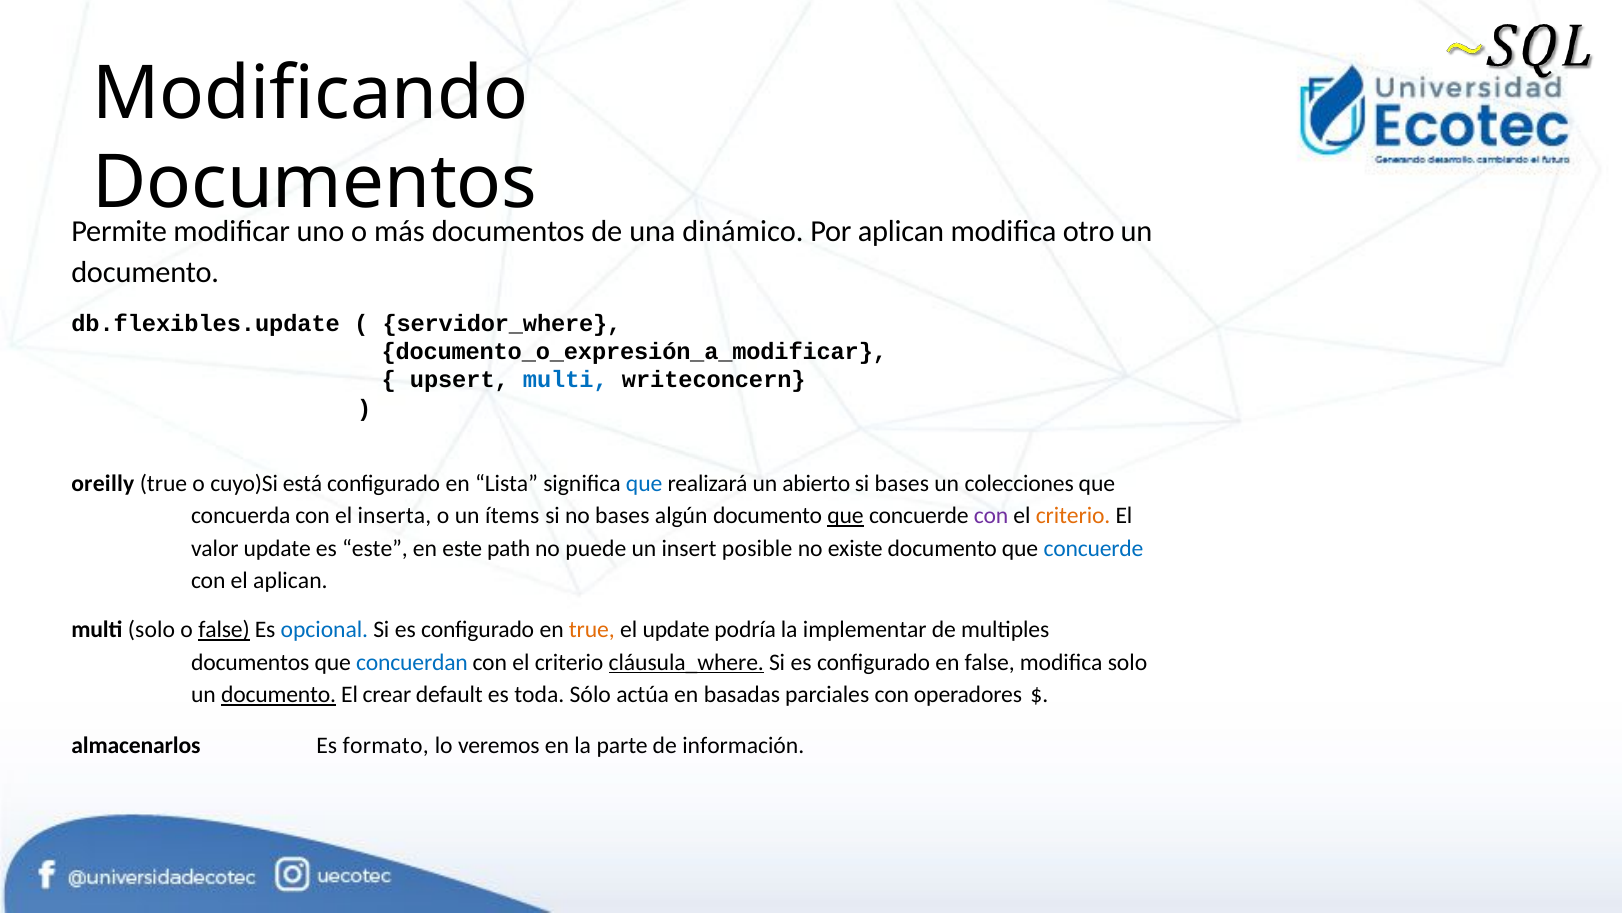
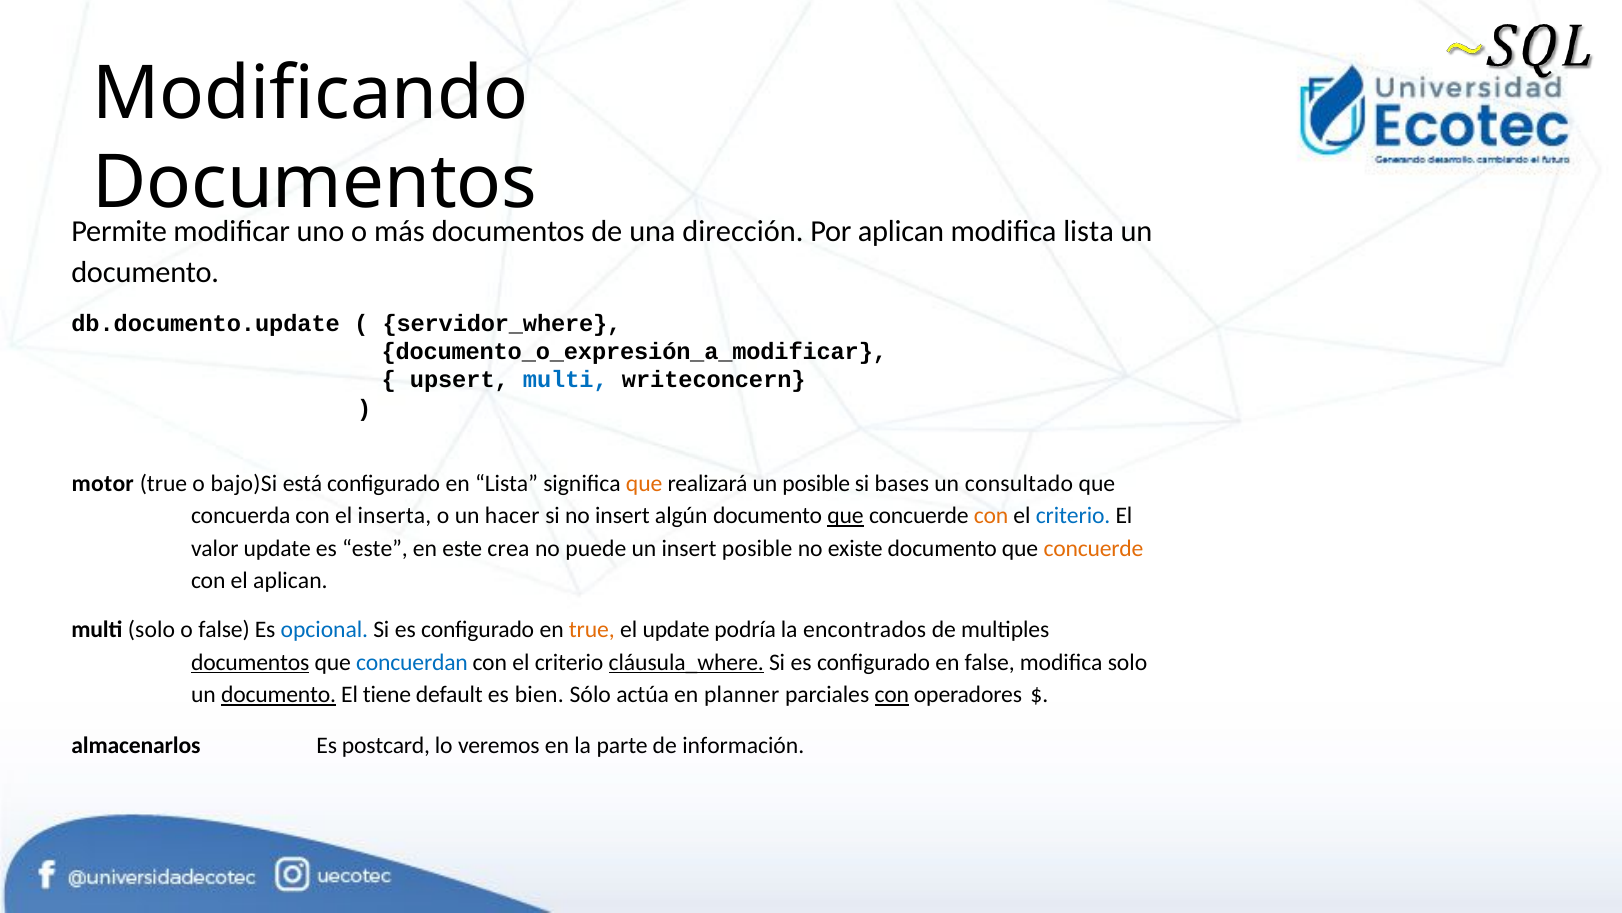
dinámico: dinámico -> dirección (743, 231)
modifica otro: otro -> lista (1089, 231)
db.flexibles.update: db.flexibles.update -> db.documento.update (206, 323)
oreilly: oreilly -> motor (103, 483)
cuyo)Si: cuyo)Si -> bajo)Si (244, 483)
que colour: blue -> orange (644, 483)
un abierto: abierto -> posible (816, 483)
colecciones: colecciones -> consultado (1019, 483)
ítems: ítems -> hacer (512, 516)
no bases: bases -> insert (622, 516)
con colour: purple -> orange (991, 516)
criterio colour: orange -> blue (1073, 516)
path: path -> crea (508, 548)
concuerde colour: blue -> orange (1094, 548)
false underline: present -> none (224, 629)
implementar: implementar -> encontrados (865, 629)
documentos underline: none -> present (250, 662)
crear: crear -> tiene (387, 694)
toda: toda -> bien (539, 694)
basadas: basadas -> planner (742, 694)
con underline: none -> present (892, 694)
formato: formato -> postcard (386, 745)
